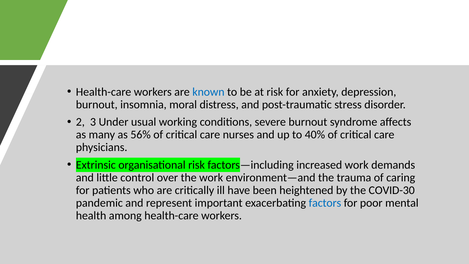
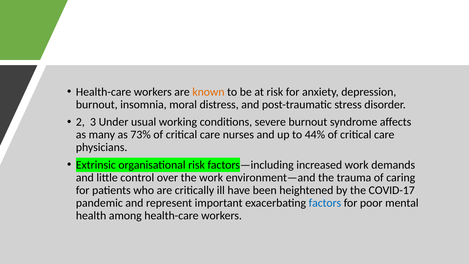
known colour: blue -> orange (208, 92)
56%: 56% -> 73% (141, 135)
40%: 40% -> 44% (315, 135)
COVID-30: COVID-30 -> COVID-17 (392, 190)
